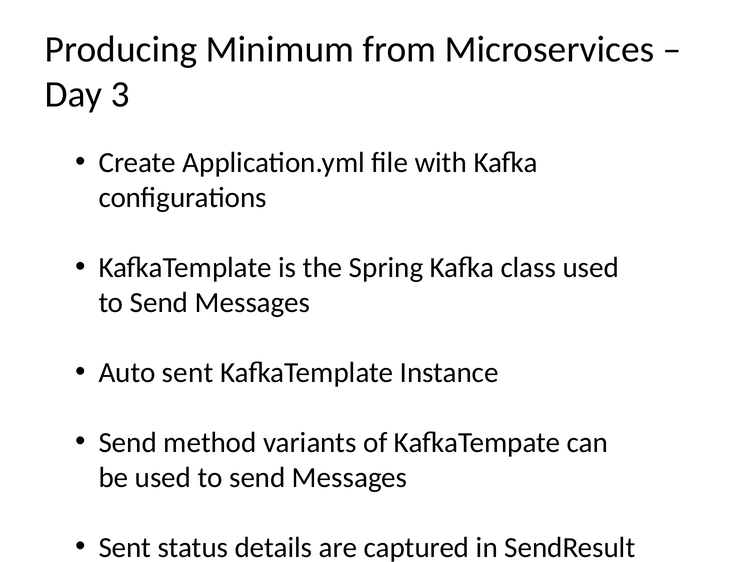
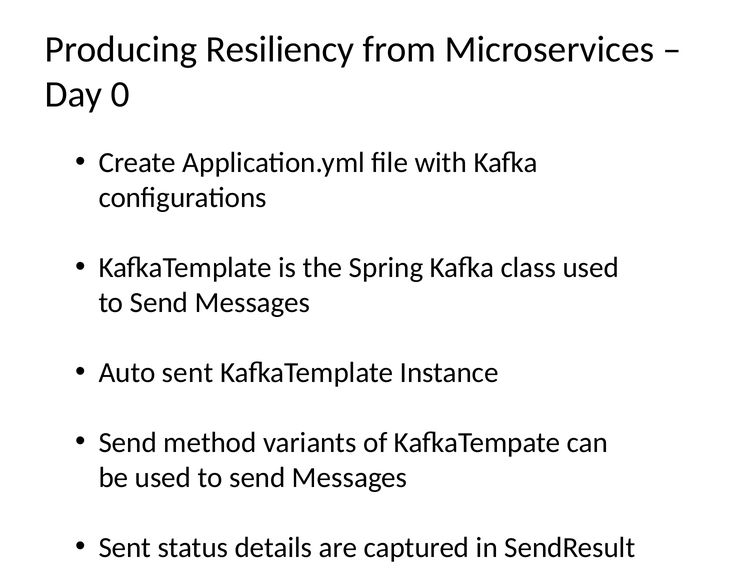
Minimum: Minimum -> Resiliency (280, 49)
3: 3 -> 0 (120, 94)
